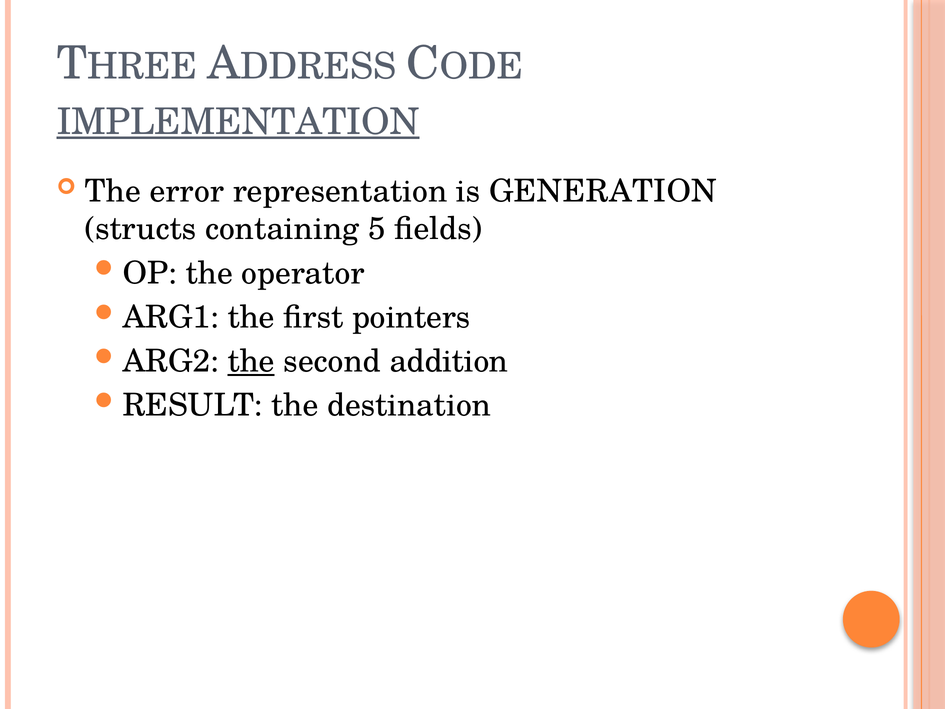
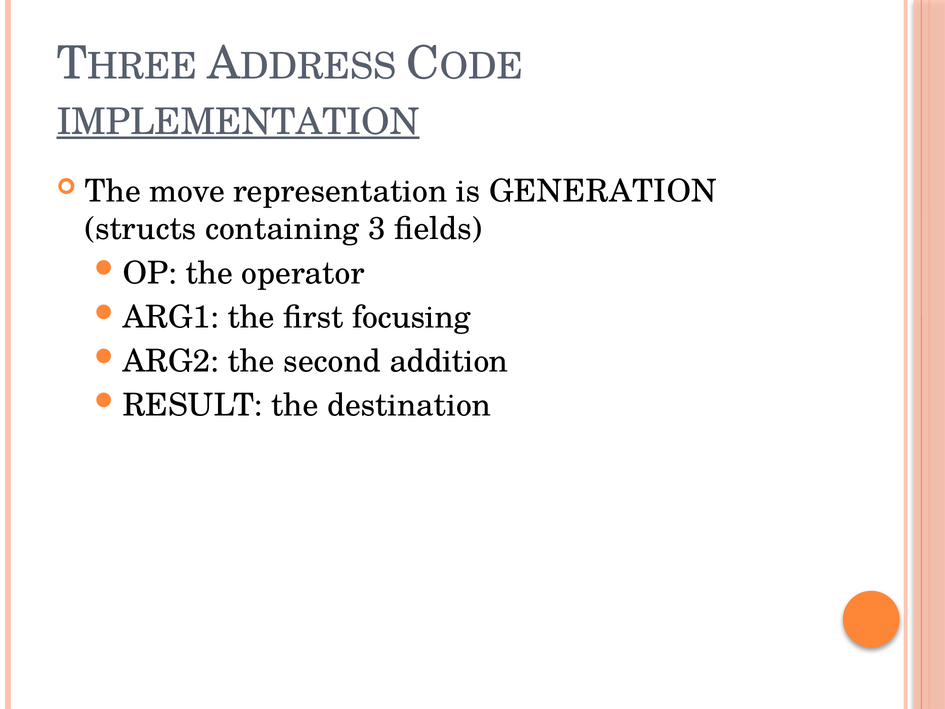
error: error -> move (187, 191)
5: 5 -> 3 (377, 229)
pointers: pointers -> focusing (411, 317)
the underline: present -> none (251, 361)
